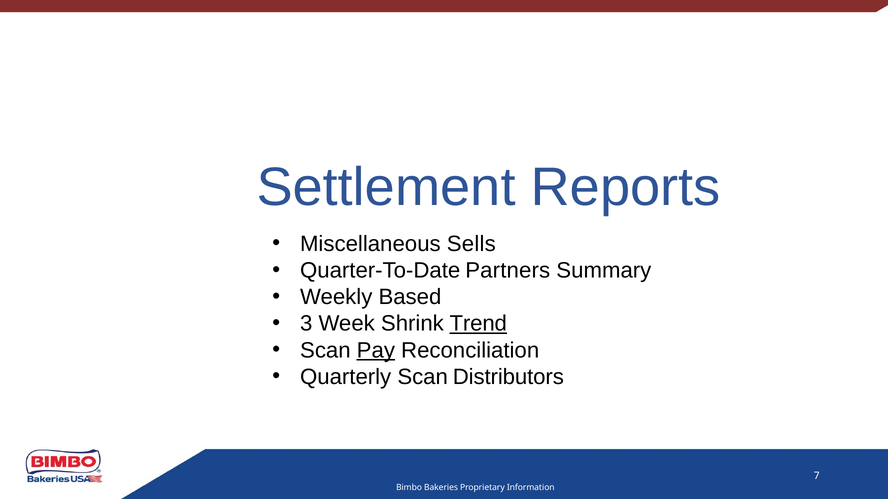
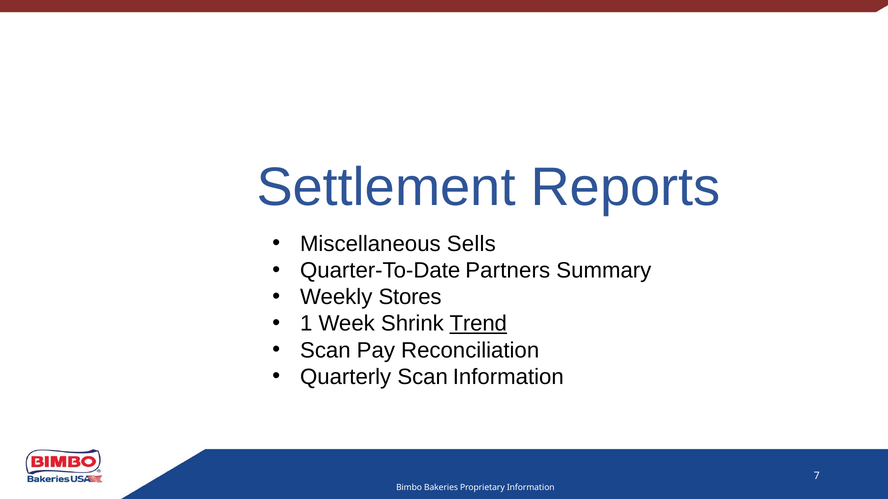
Based: Based -> Stores (410, 297)
3: 3 -> 1 (306, 324)
Pay underline: present -> none (376, 351)
Scan Distributors: Distributors -> Information (508, 377)
